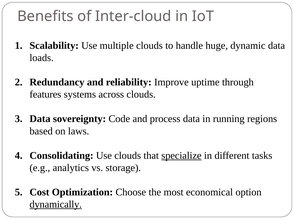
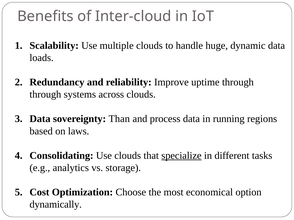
features: features -> through (45, 95)
Code: Code -> Than (119, 119)
dynamically underline: present -> none (56, 205)
